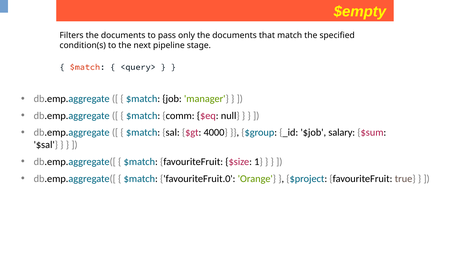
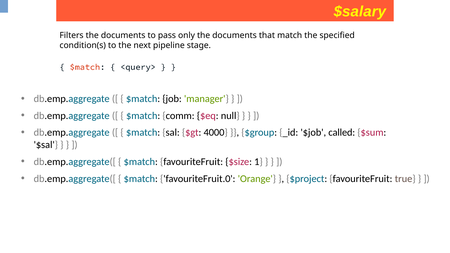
$empty: $empty -> $salary (360, 12)
salary: salary -> called (342, 133)
